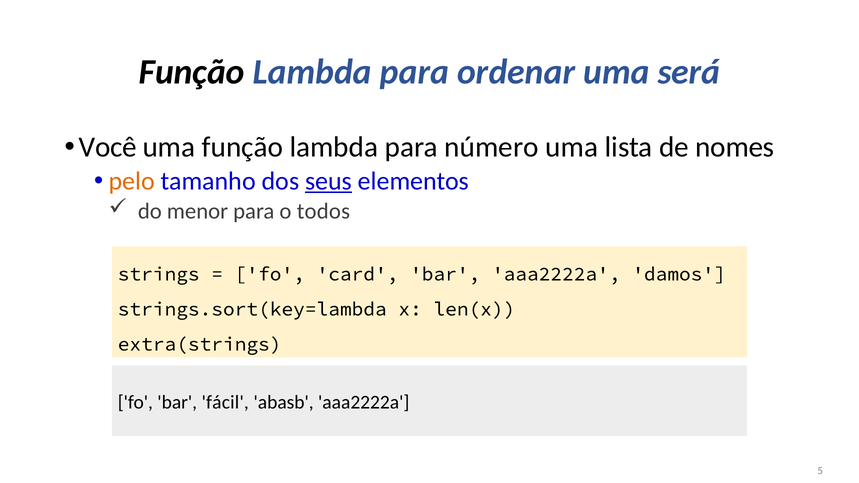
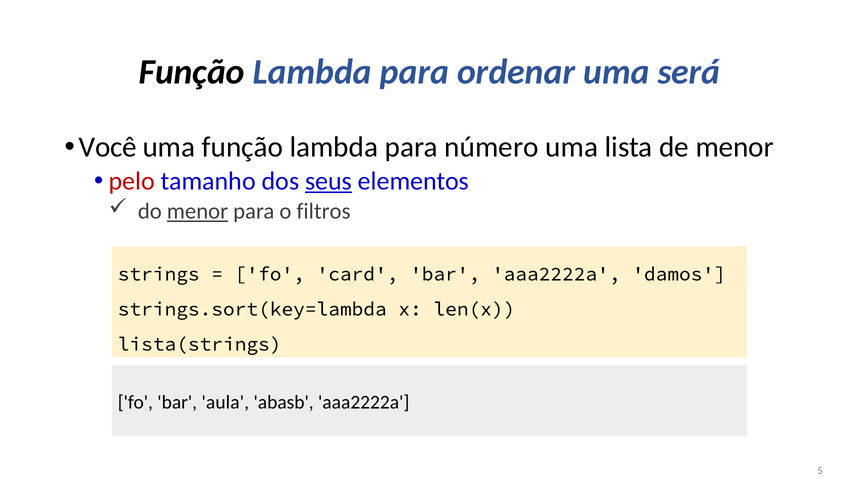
de nomes: nomes -> menor (735, 147)
pelo colour: orange -> red (132, 181)
menor underline: none -> present (197, 211)
todos: todos -> filtros (324, 211)
extra(strings: extra(strings -> lista(strings (200, 344)
fácil: fácil -> aula (225, 402)
